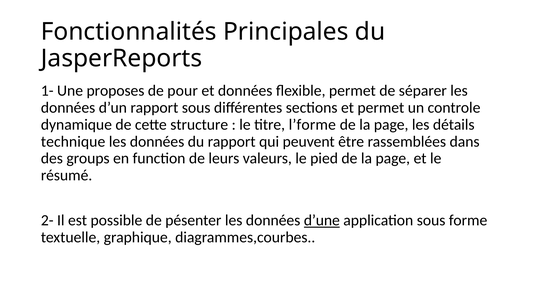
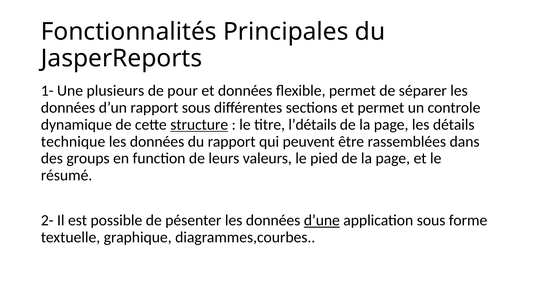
proposes: proposes -> plusieurs (115, 91)
structure underline: none -> present (199, 124)
l’forme: l’forme -> l’détails (312, 124)
